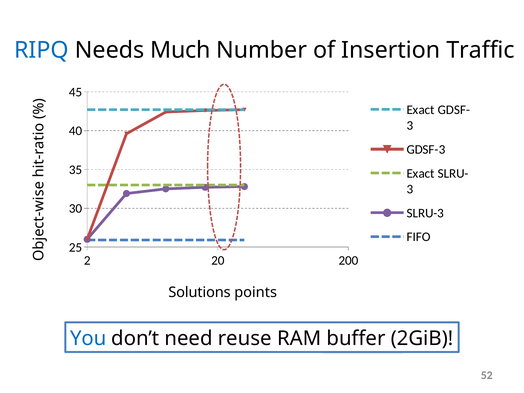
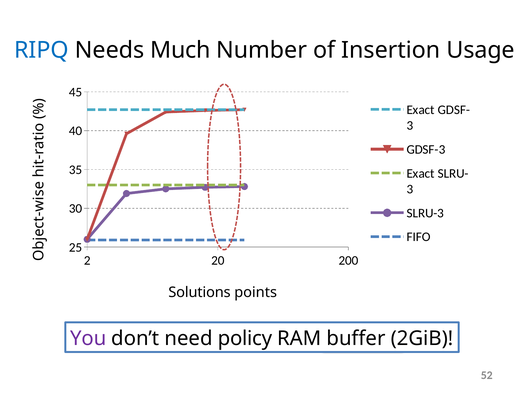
Traffic: Traffic -> Usage (481, 50)
You colour: blue -> purple (88, 339)
reuse: reuse -> policy (245, 339)
